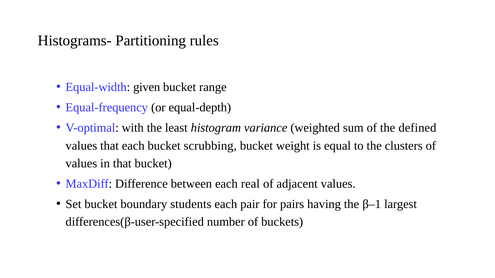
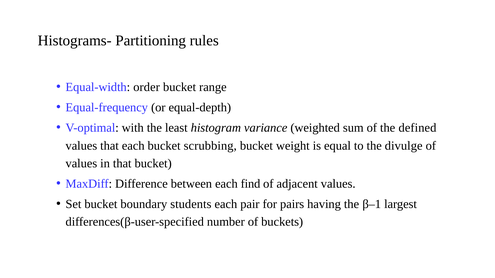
given: given -> order (147, 87)
clusters: clusters -> divulge (404, 146)
real: real -> find (251, 184)
